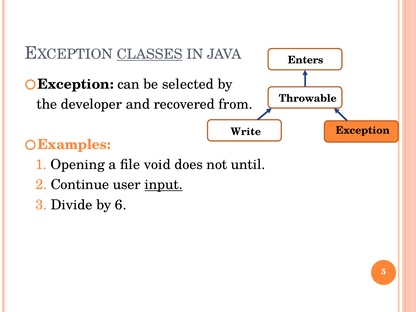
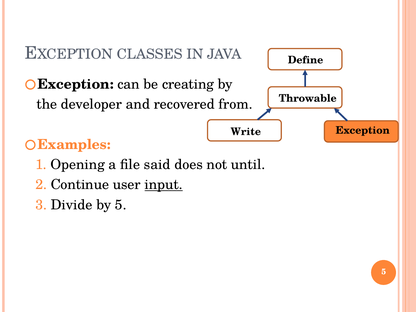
CLASSES underline: present -> none (150, 54)
Enters: Enters -> Define (306, 60)
selected: selected -> creating (188, 84)
void: void -> said (157, 165)
by 6: 6 -> 5 (121, 205)
